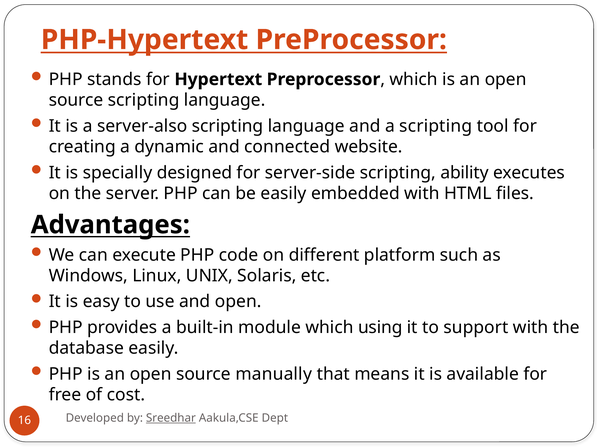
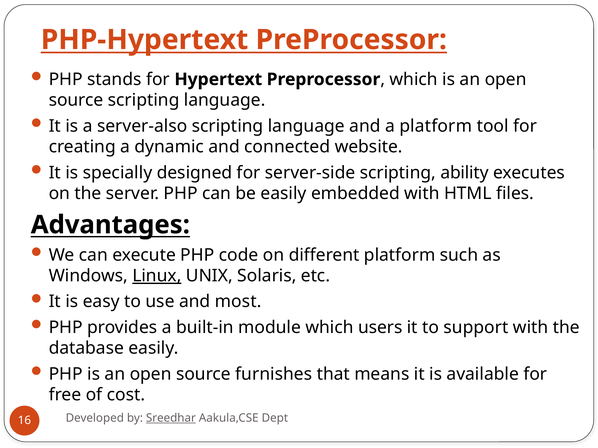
a scripting: scripting -> platform (436, 126)
Linux underline: none -> present (157, 276)
and open: open -> most (238, 302)
using: using -> users (380, 328)
manually: manually -> furnishes (274, 374)
